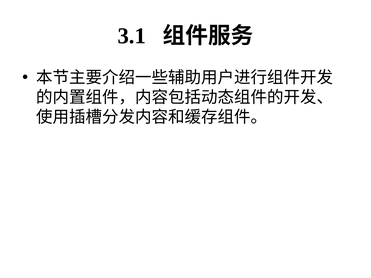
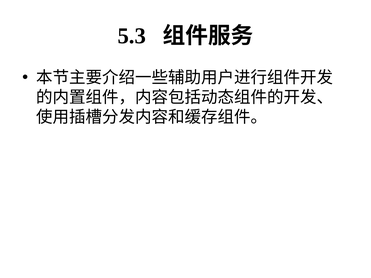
3.1: 3.1 -> 5.3 (132, 36)
